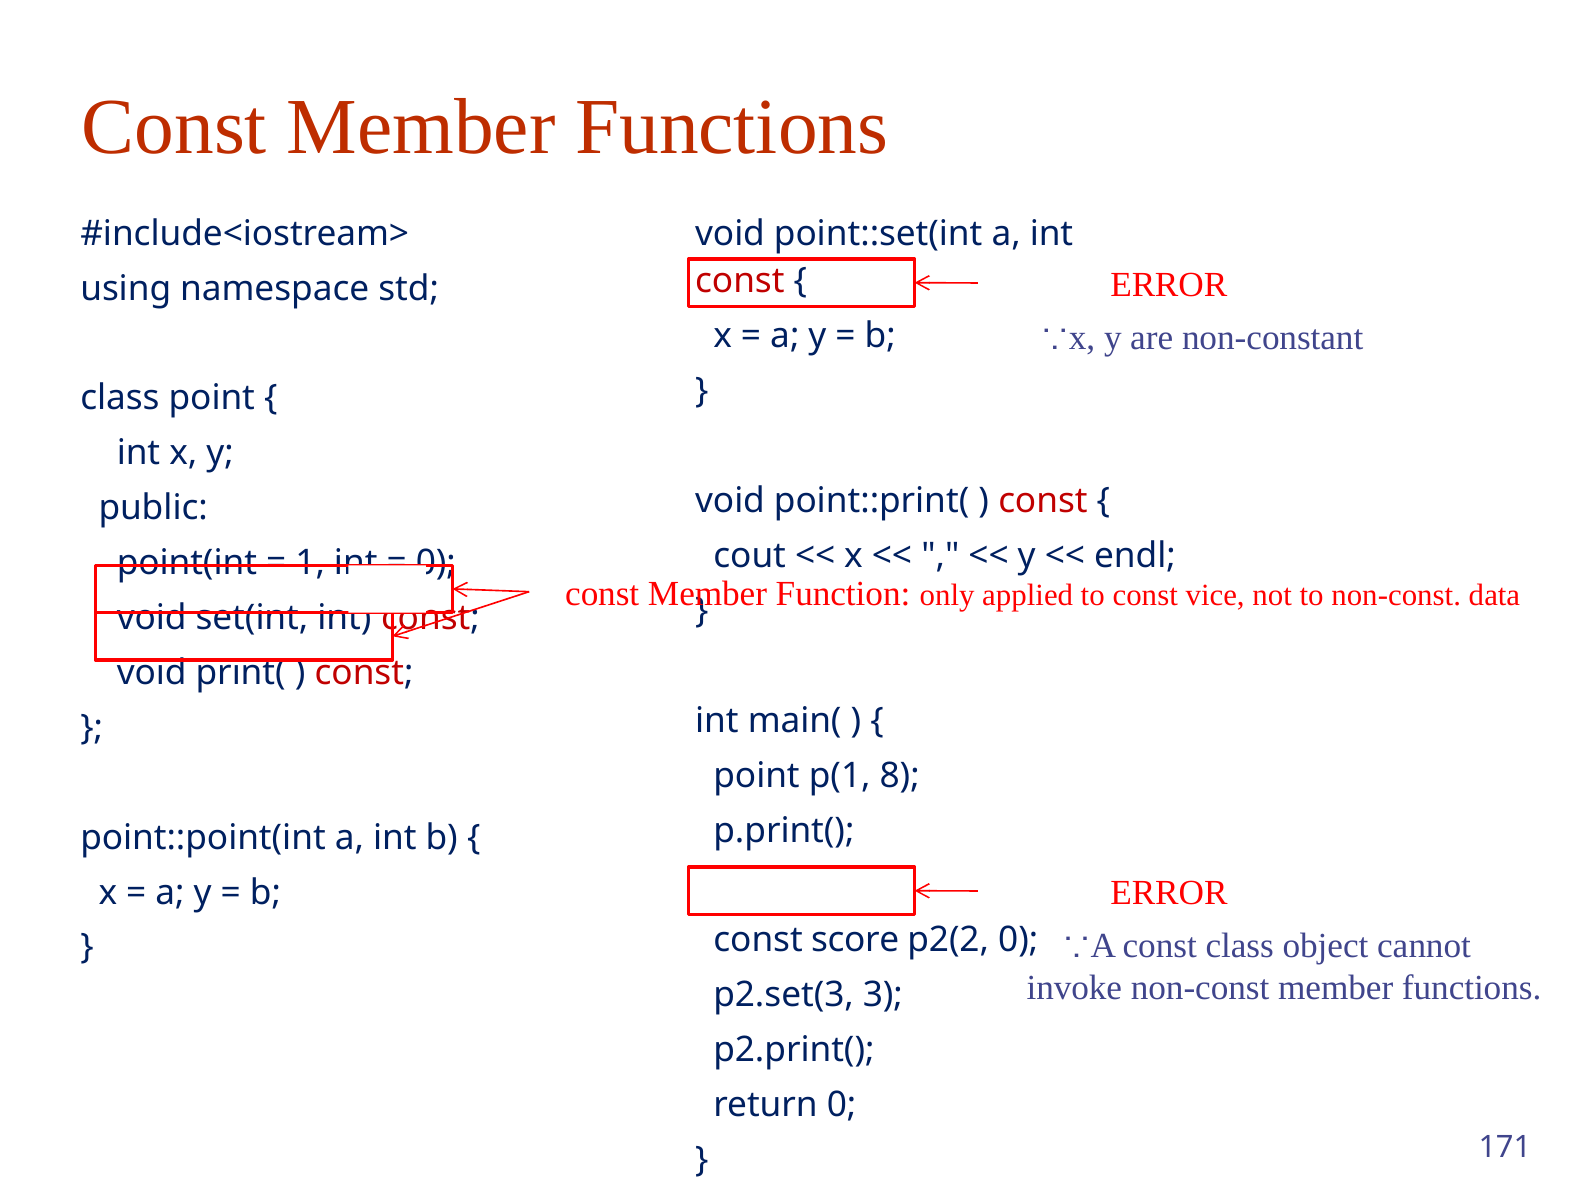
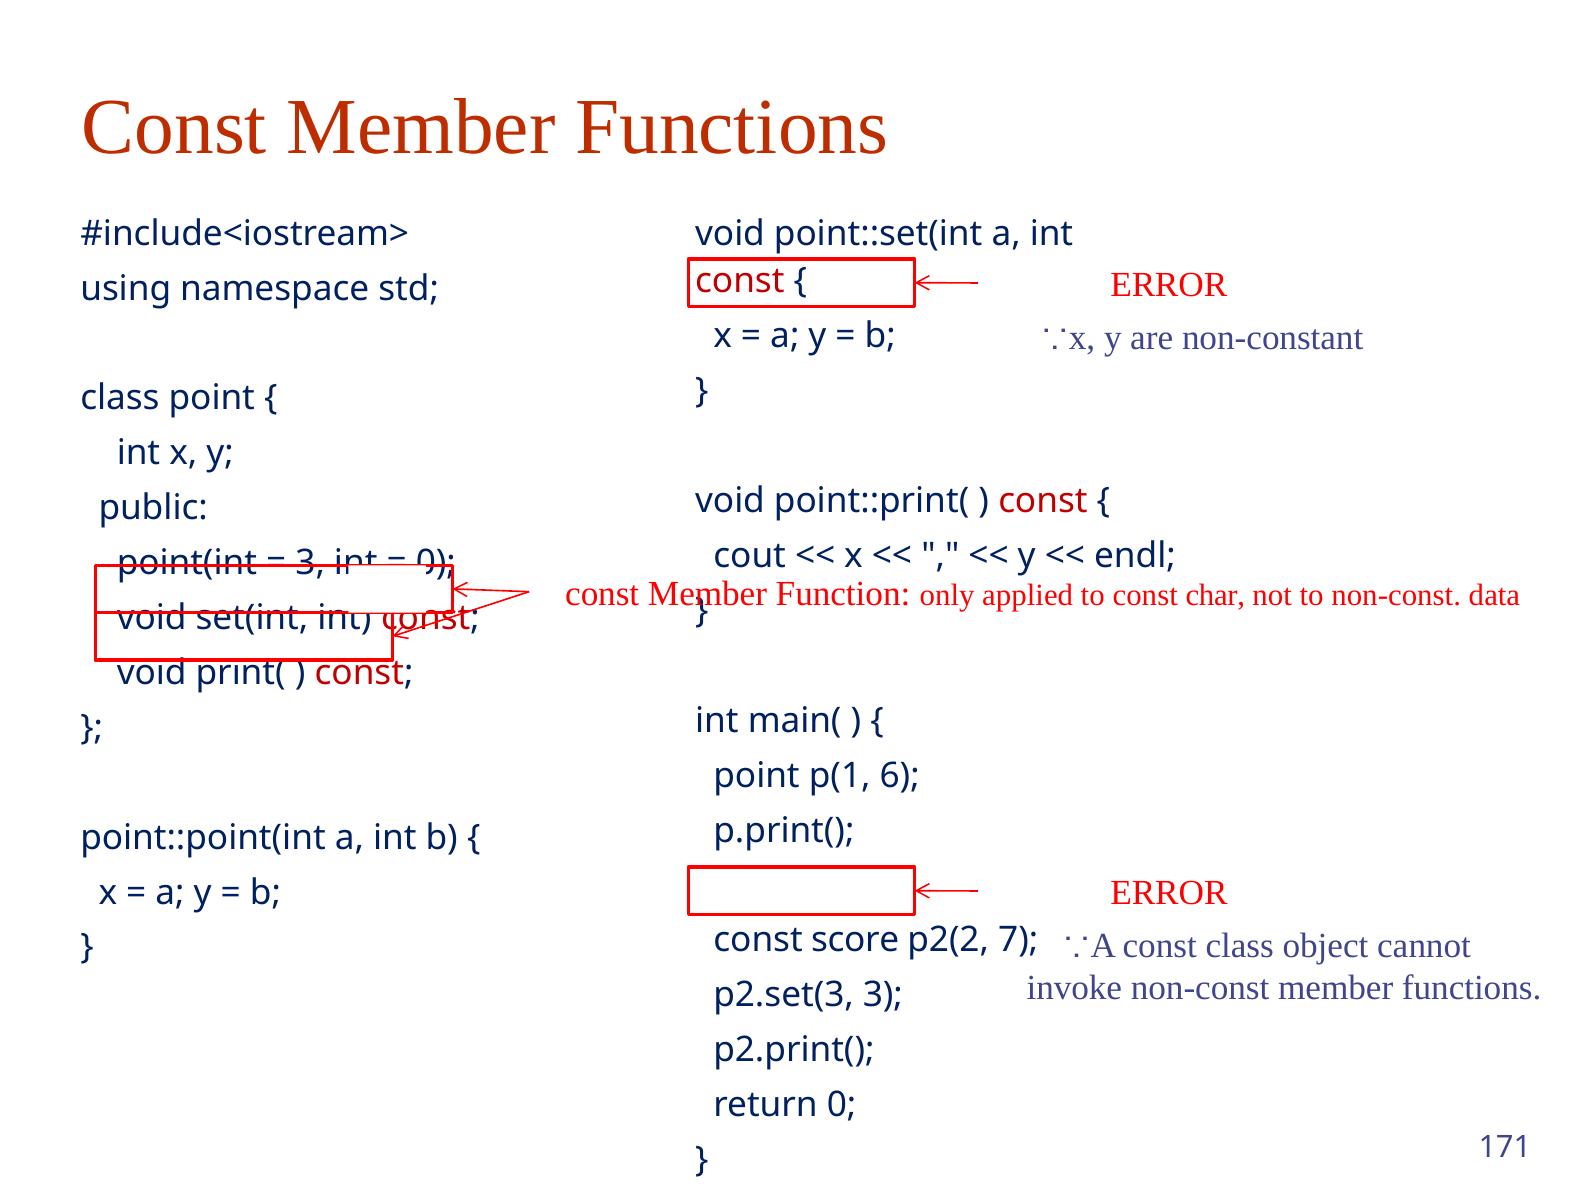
1: 1 -> 3 (310, 563)
vice: vice -> char (1215, 596)
8: 8 -> 6 (900, 776)
p2(2 0: 0 -> 7 (1018, 940)
